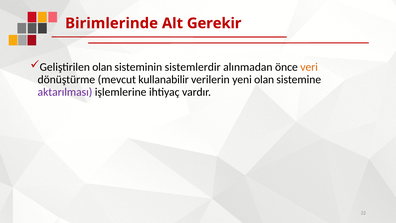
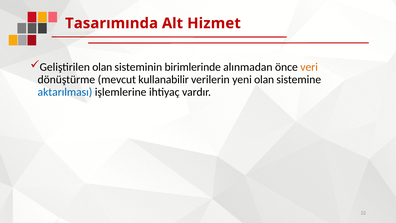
Birimlerinde: Birimlerinde -> Tasarımında (112, 23)
Gerekir: Gerekir -> Hizmet (214, 23)
sistemlerdir: sistemlerdir -> birimlerinde (193, 67)
aktarılması colour: purple -> blue (65, 92)
